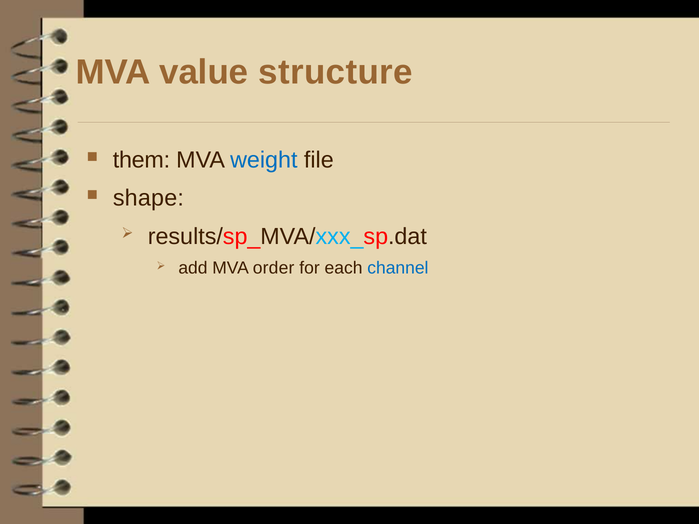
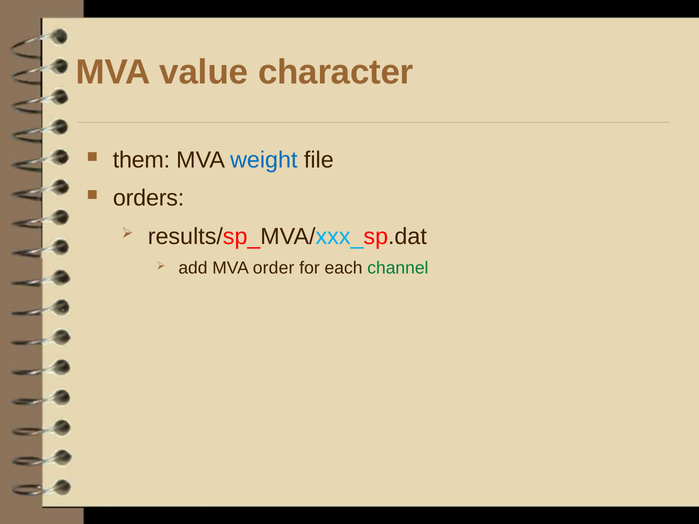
structure: structure -> character (336, 72)
shape: shape -> orders (149, 198)
channel colour: blue -> green (398, 268)
